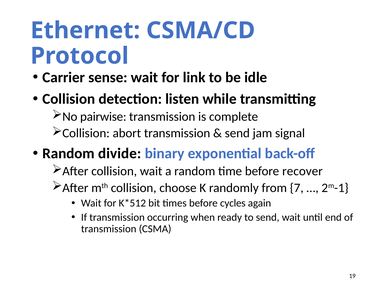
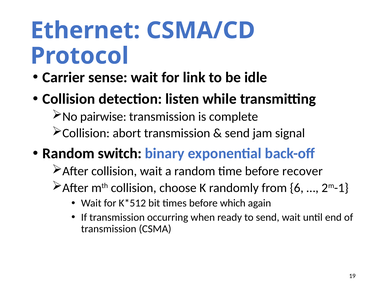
divide: divide -> switch (120, 154)
7: 7 -> 6 (297, 188)
cycles: cycles -> which (233, 204)
